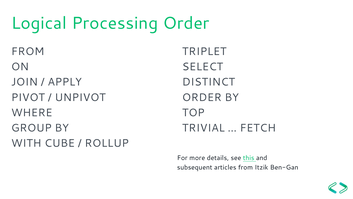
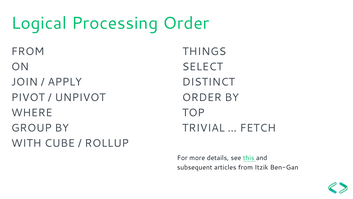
TRIPLET: TRIPLET -> THINGS (204, 51)
